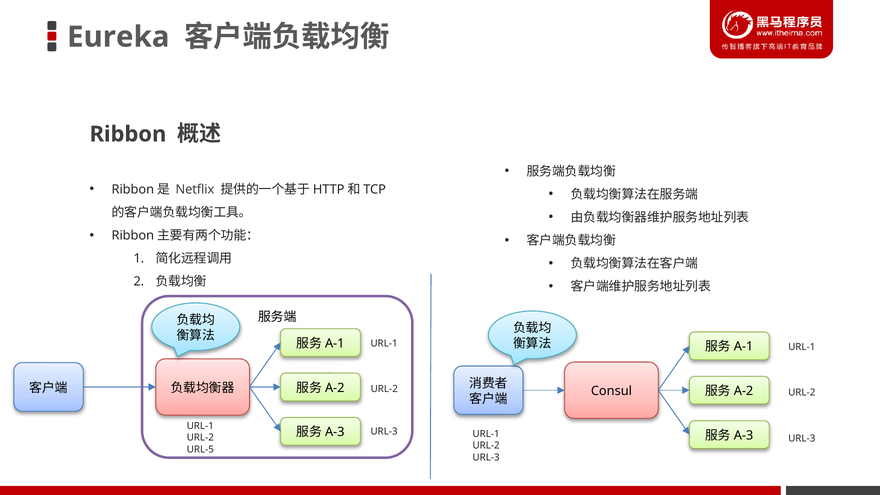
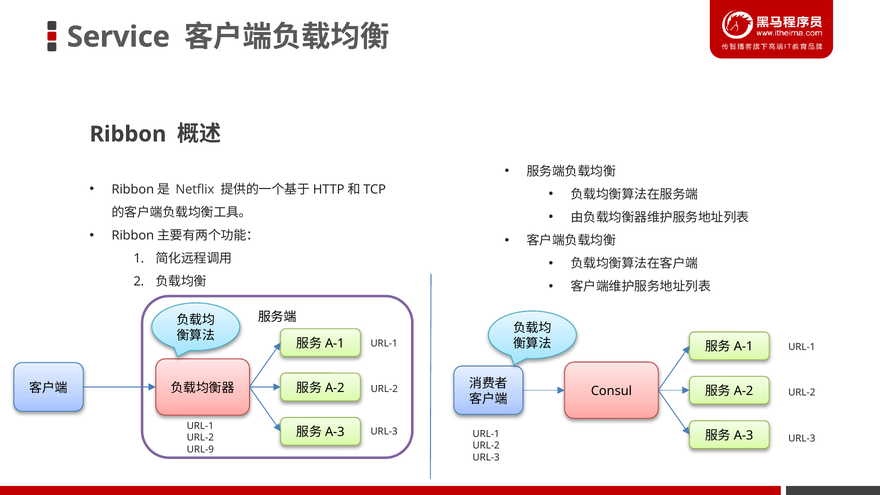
Eureka: Eureka -> Service (118, 37)
URL-5: URL-5 -> URL-9 (200, 449)
